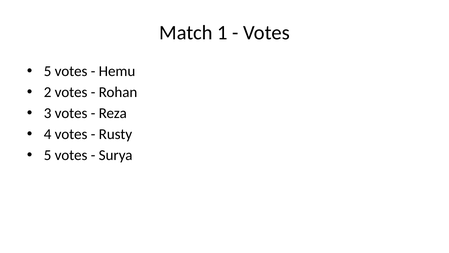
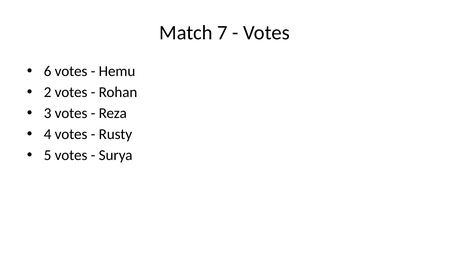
1: 1 -> 7 (222, 33)
5: 5 -> 6 (48, 71)
